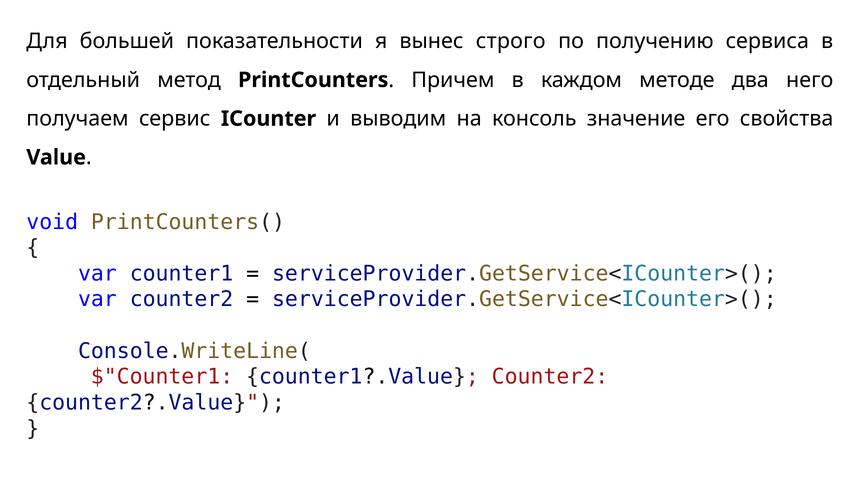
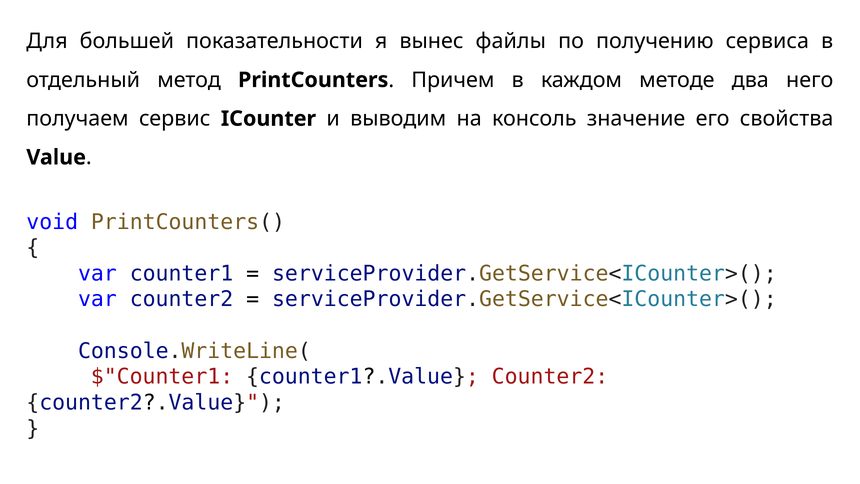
строго: строго -> файлы (511, 41)
